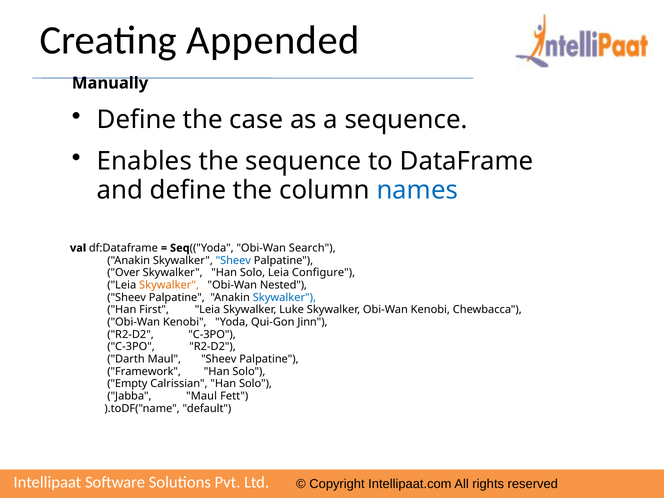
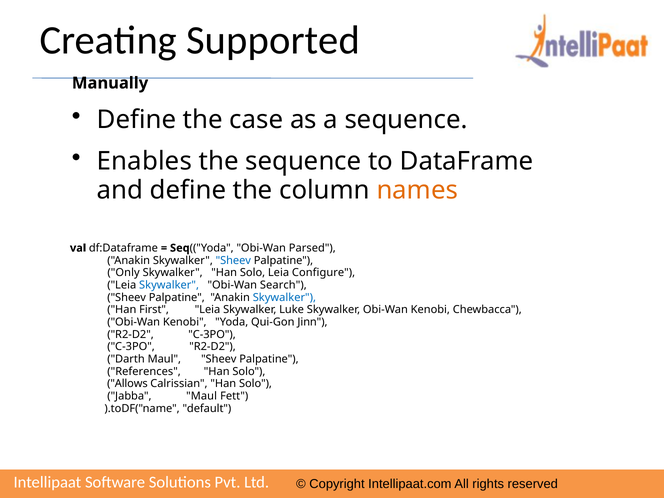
Appended: Appended -> Supported (273, 41)
names colour: blue -> orange (417, 190)
Search: Search -> Parsed (312, 248)
Over: Over -> Only (124, 273)
Skywalker colour: orange -> blue (169, 285)
Nested: Nested -> Search (283, 285)
Framework: Framework -> References (144, 371)
Empty: Empty -> Allows (127, 384)
